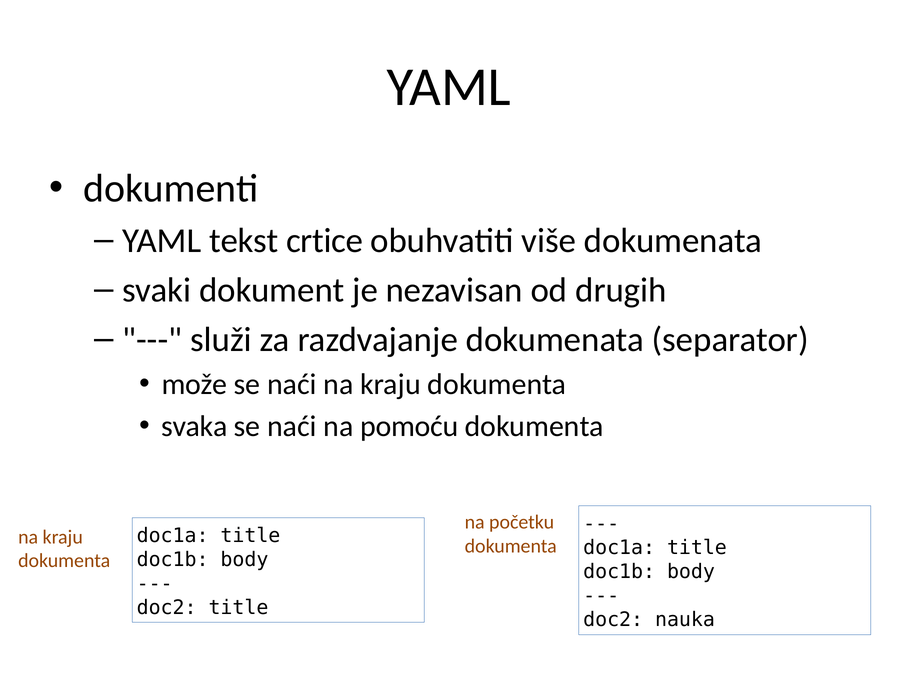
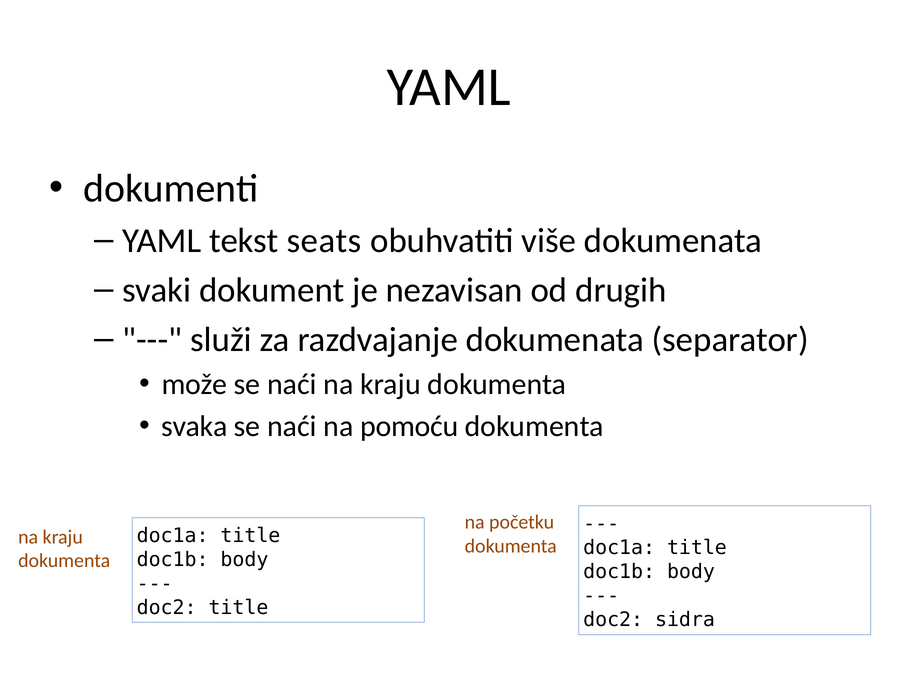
crtice: crtice -> seats (324, 240)
nauka: nauka -> sidra (685, 619)
